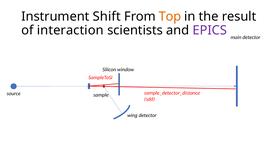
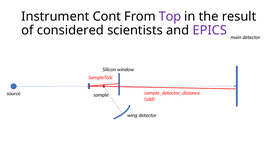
Shift: Shift -> Cont (107, 17)
Top colour: orange -> purple (170, 17)
interaction: interaction -> considered (70, 30)
